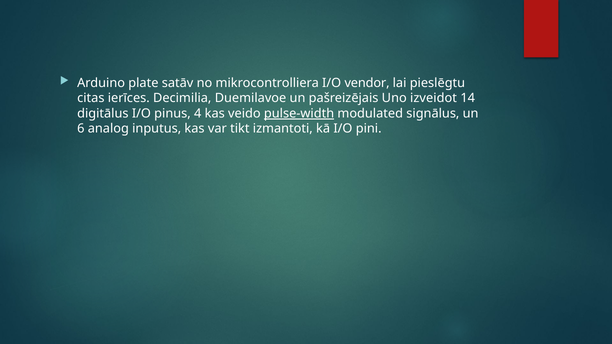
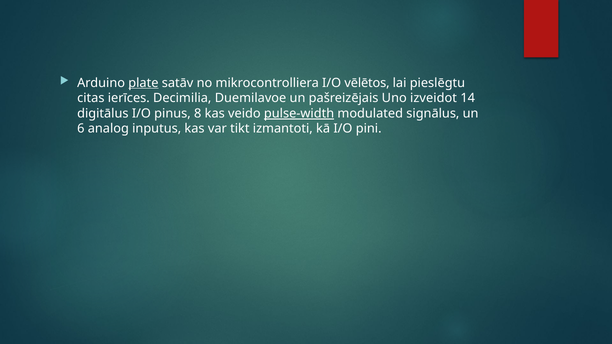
plate underline: none -> present (143, 83)
vendor: vendor -> vēlētos (367, 83)
4: 4 -> 8 (198, 113)
